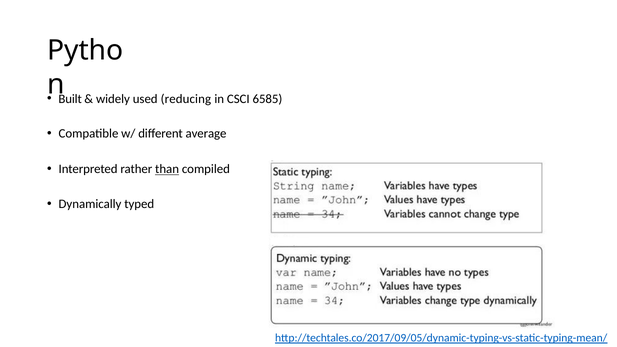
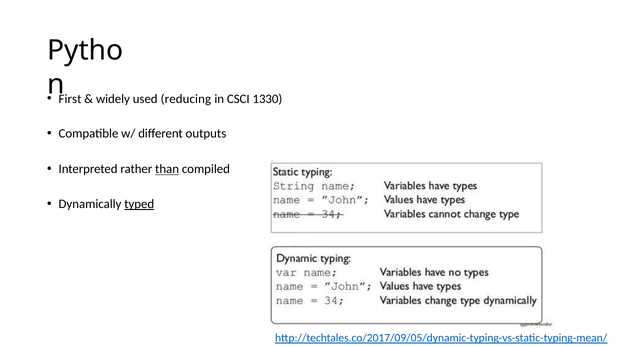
Built: Built -> First (70, 99)
6585: 6585 -> 1330 (267, 99)
average: average -> outputs (206, 134)
typed underline: none -> present (139, 204)
